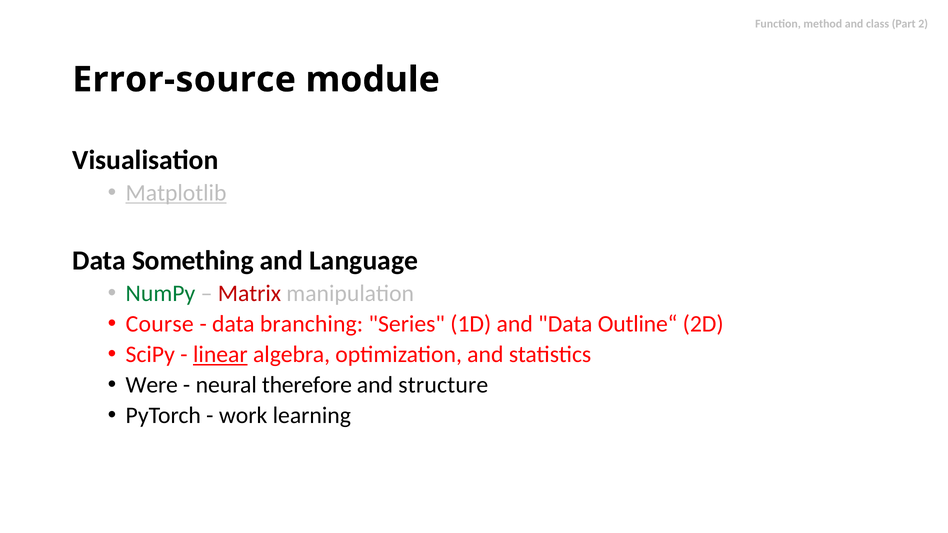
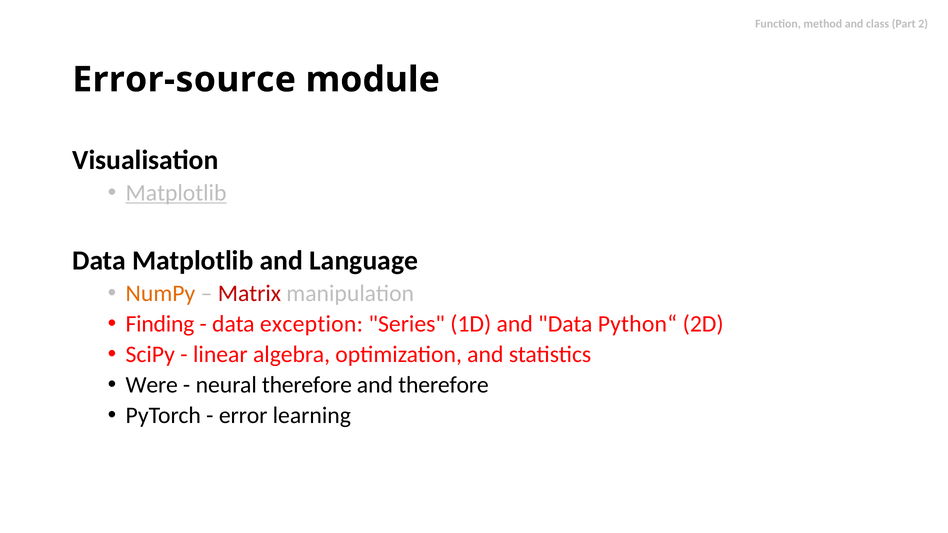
Data Something: Something -> Matplotlib (193, 261)
NumPy colour: green -> orange (160, 294)
Course: Course -> Finding (160, 324)
branching: branching -> exception (311, 324)
Outline“: Outline“ -> Python“ (637, 324)
linear underline: present -> none (220, 355)
and structure: structure -> therefore (444, 385)
work: work -> error (243, 416)
